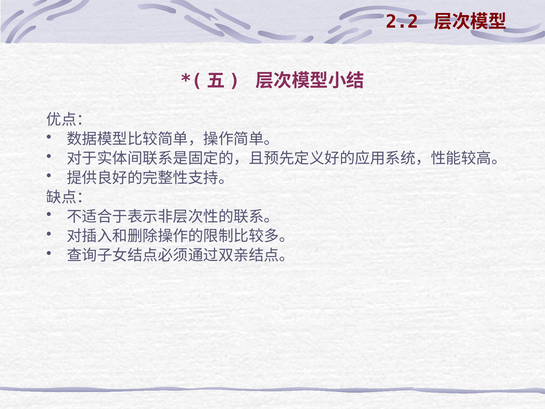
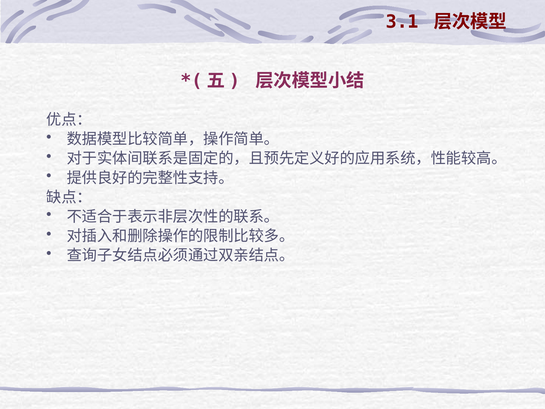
2.2: 2.2 -> 3.1 (402, 22)
